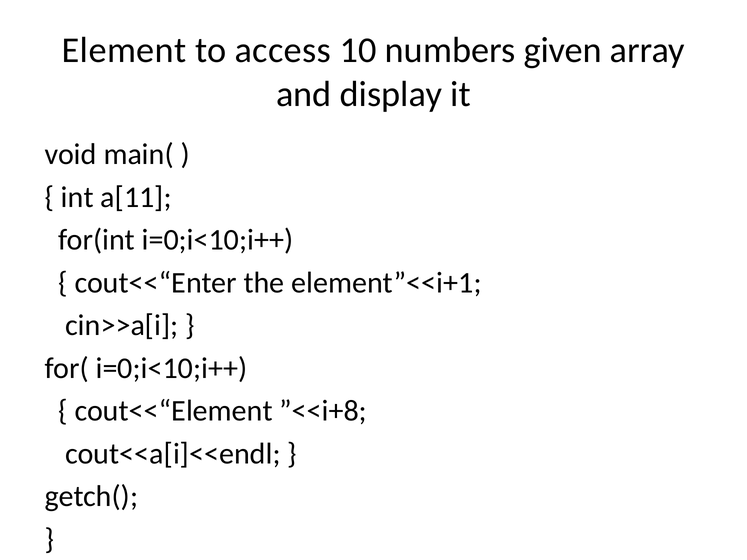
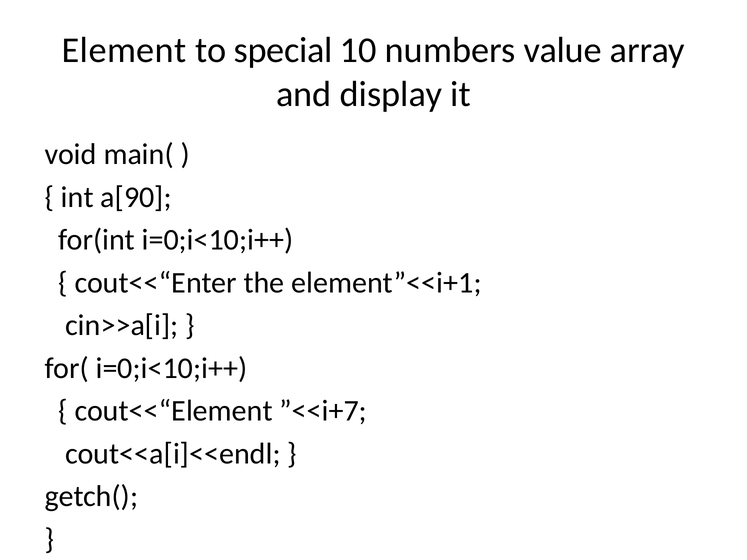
access: access -> special (283, 50)
given: given -> value (563, 50)
a[11: a[11 -> a[90 (136, 197)
”<<i+8: ”<<i+8 -> ”<<i+7 (323, 411)
